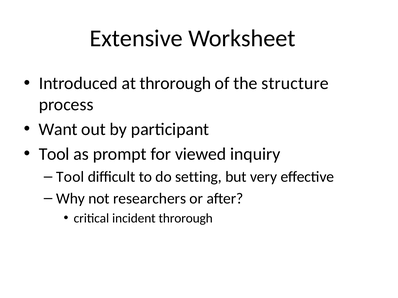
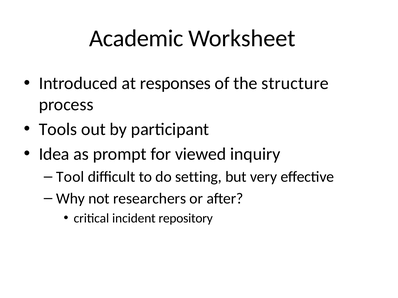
Extensive: Extensive -> Academic (136, 39)
at throrough: throrough -> responses (175, 83)
Want: Want -> Tools (58, 129)
Tool: Tool -> Idea (54, 154)
incident throrough: throrough -> repository (186, 219)
